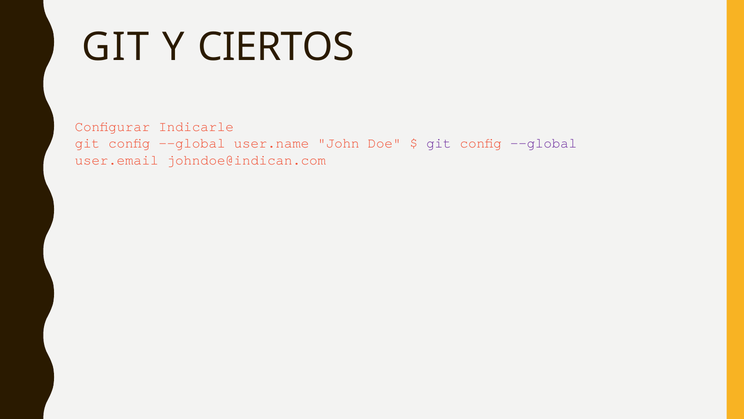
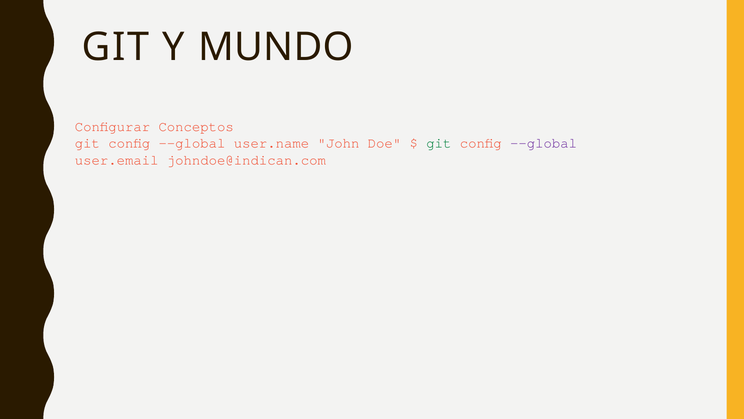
CIERTOS: CIERTOS -> MUNDO (276, 47)
Indicarle: Indicarle -> Conceptos (196, 126)
git colour: purple -> green (439, 143)
